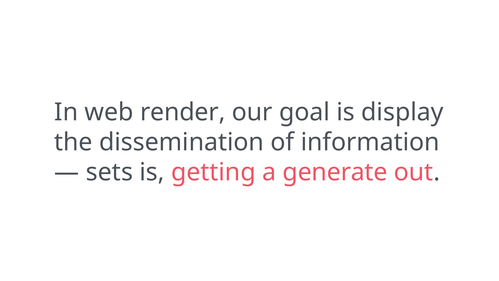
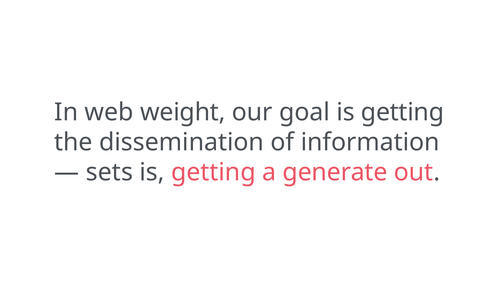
render: render -> weight (183, 112)
goal is display: display -> getting (403, 112)
